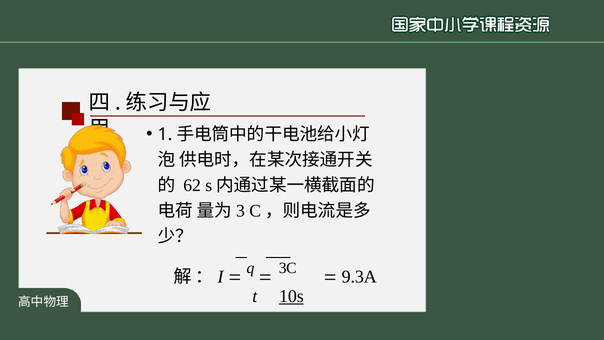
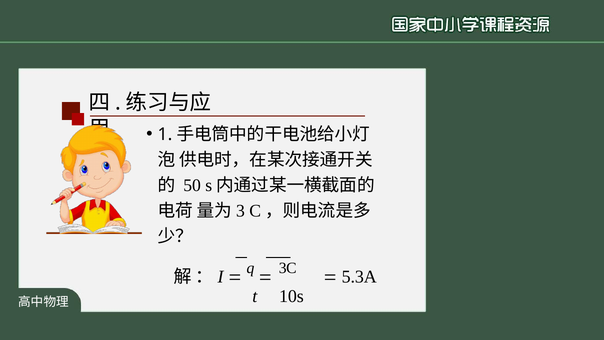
62: 62 -> 50 (192, 185)
9.3A: 9.3A -> 5.3A (359, 276)
10s underline: present -> none (291, 296)
